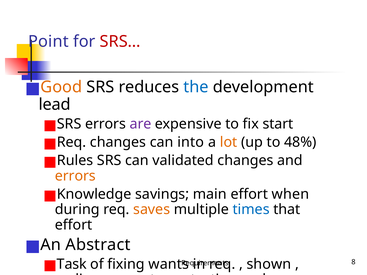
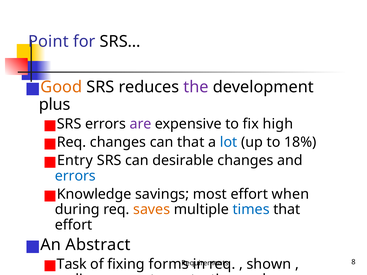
SRS… colour: red -> black (120, 41)
the colour: blue -> purple (196, 87)
lead: lead -> plus (55, 105)
start: start -> high (278, 124)
can into: into -> that (191, 142)
lot colour: orange -> blue (229, 142)
48%: 48% -> 18% (300, 142)
Rules: Rules -> Entry (75, 161)
validated: validated -> desirable (183, 161)
errors colour: orange -> blue (75, 176)
main: main -> most (210, 194)
wants: wants -> forms (169, 264)
